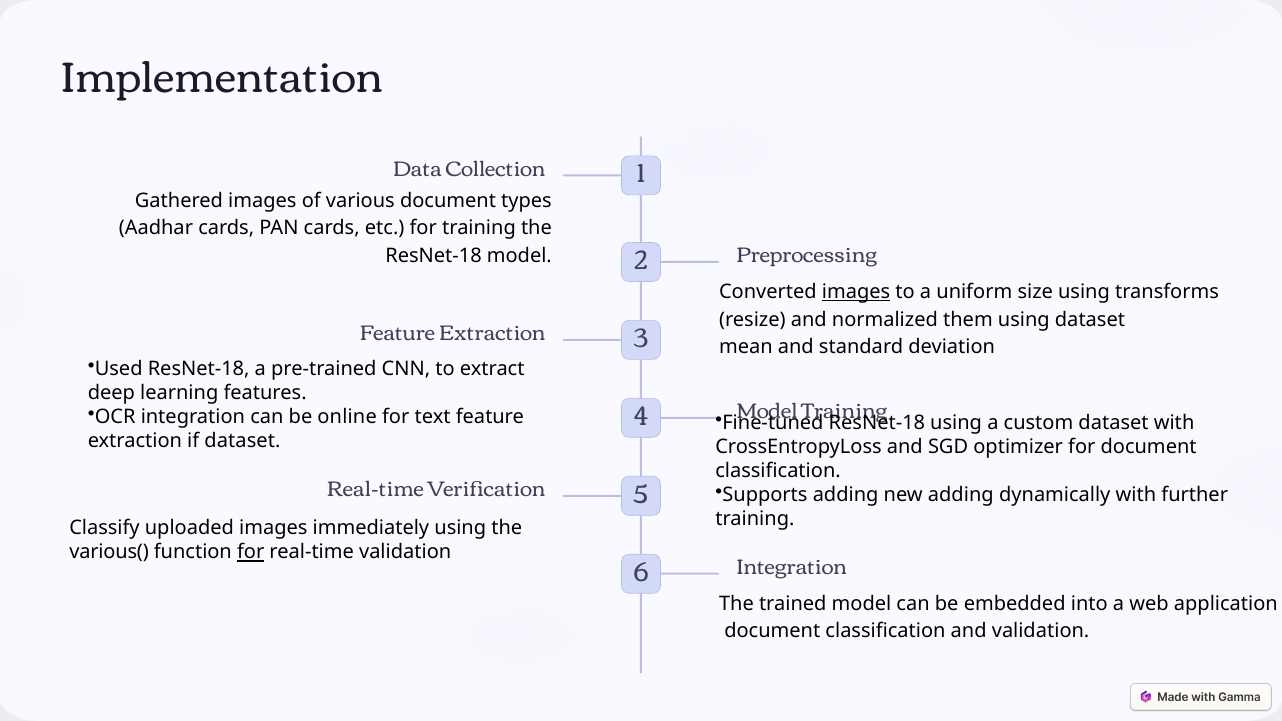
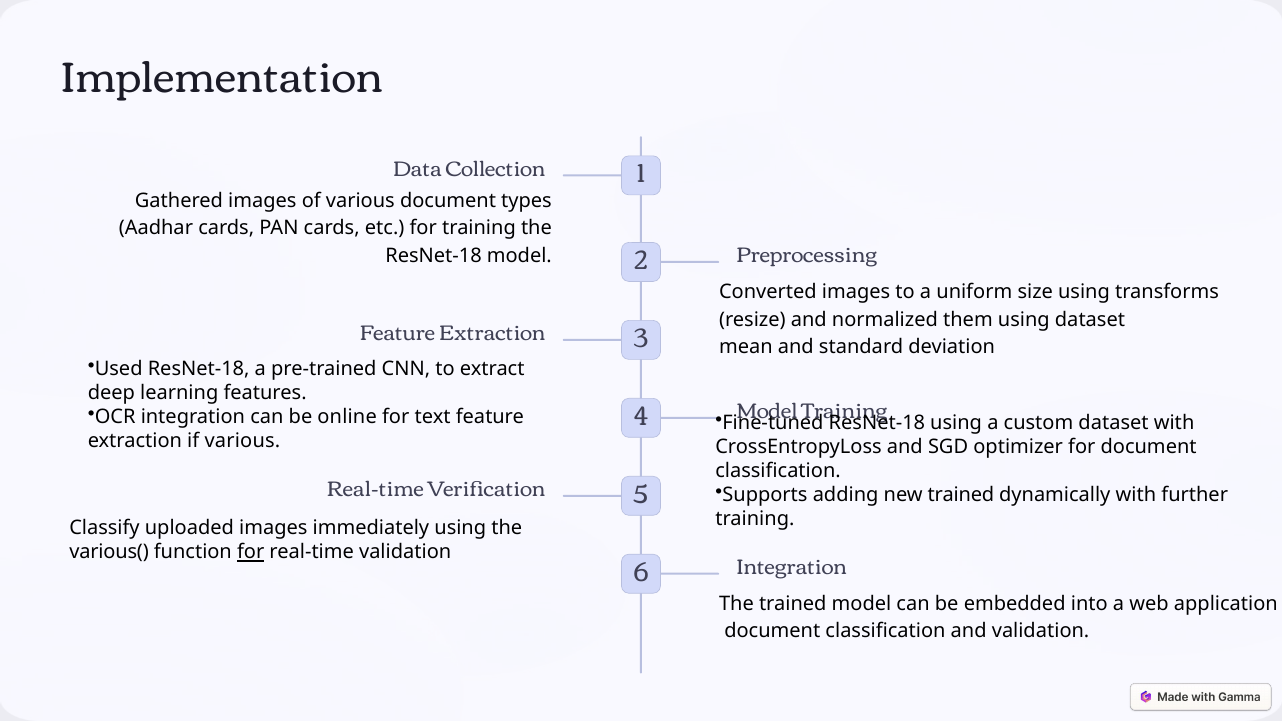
images underline: present -> none (856, 292)
if dataset: dataset -> various (242, 441)
new adding: adding -> trained (961, 495)
